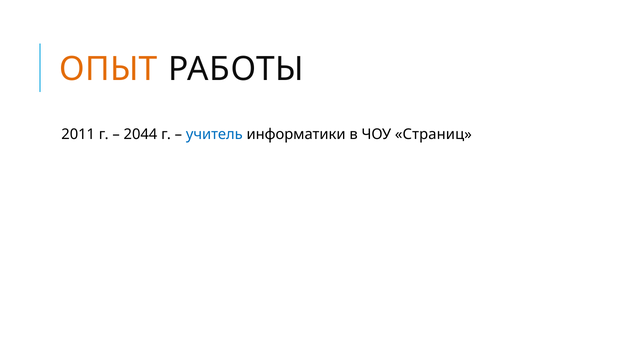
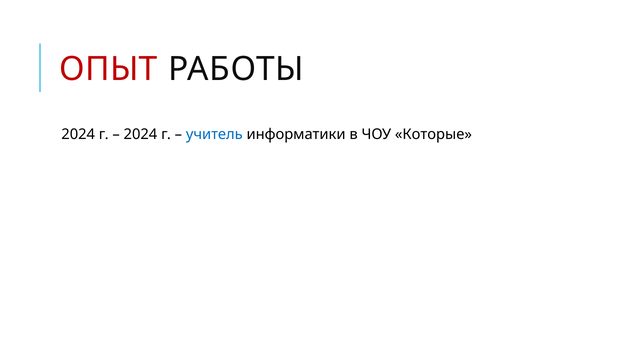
ОПЫТ colour: orange -> red (108, 69)
2011: 2011 -> 2024 (78, 135)
2044: 2044 -> 2024 (140, 135)
Страниц: Страниц -> Которые (433, 135)
